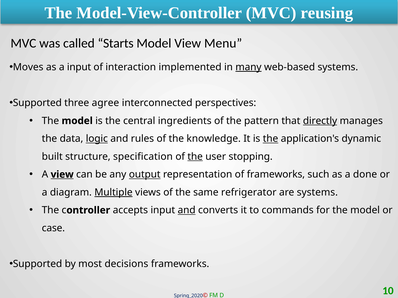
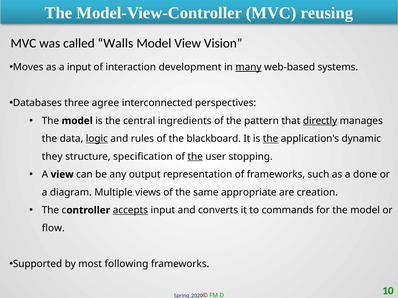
Starts: Starts -> Walls (115, 43)
Menu: Menu -> Vision (223, 43)
implemented: implemented -> development (190, 67)
Supported: Supported -> Databases (37, 103)
knowledge: knowledge -> blackboard (214, 139)
built: built -> they (52, 157)
view underline: present -> none (62, 175)
output underline: present -> none (145, 175)
Multiple underline: present -> none (113, 193)
refrigerator: refrigerator -> appropriate (249, 193)
are systems: systems -> creation (317, 193)
accepts underline: none -> present (130, 211)
and underline: present -> none (187, 211)
case: case -> flow (53, 228)
decisions: decisions -> following (126, 264)
